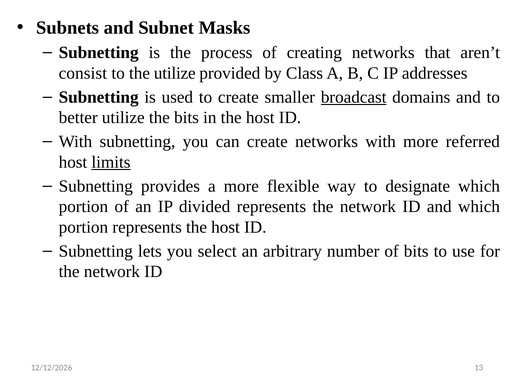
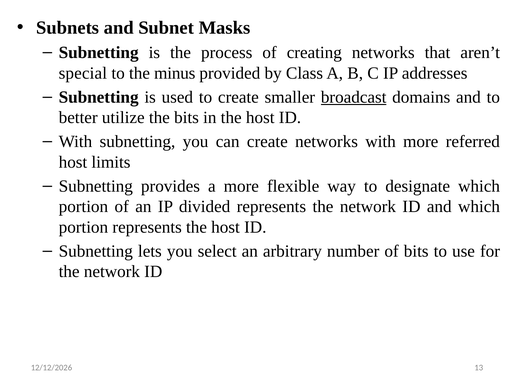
consist: consist -> special (83, 73)
the utilize: utilize -> minus (175, 73)
limits underline: present -> none (111, 162)
